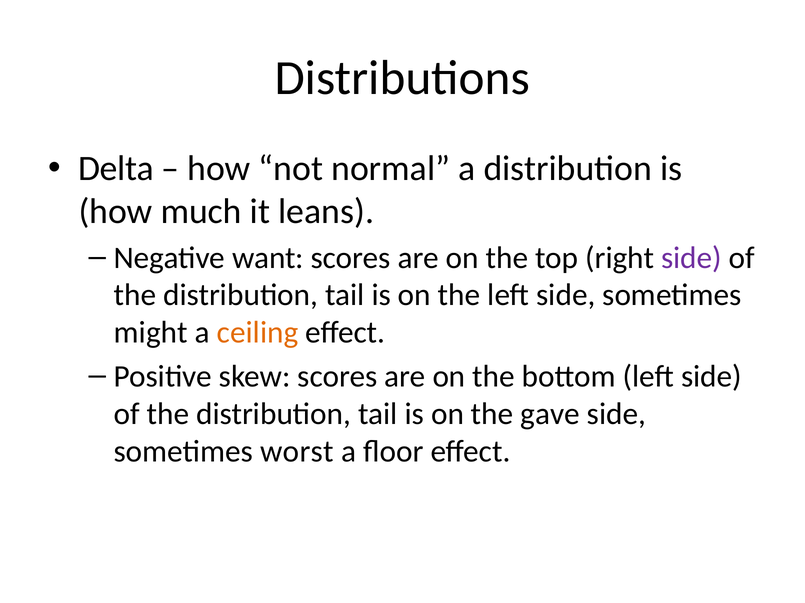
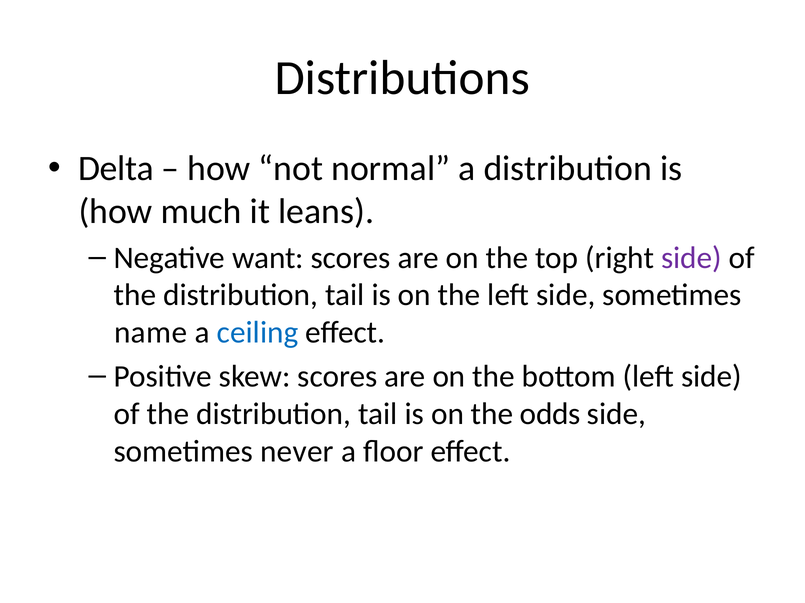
might: might -> name (151, 333)
ceiling colour: orange -> blue (258, 333)
gave: gave -> odds (550, 414)
worst: worst -> never (297, 452)
